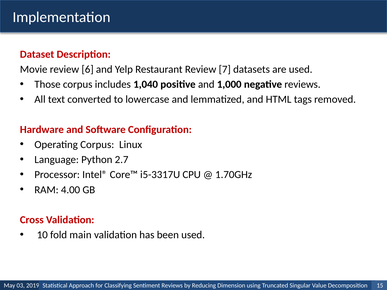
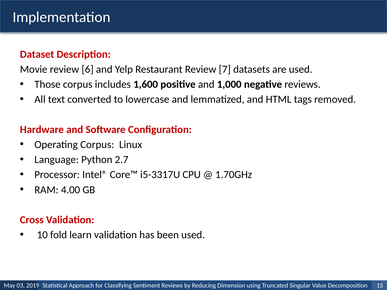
1,040: 1,040 -> 1,600 (146, 84)
main: main -> learn (81, 235)
